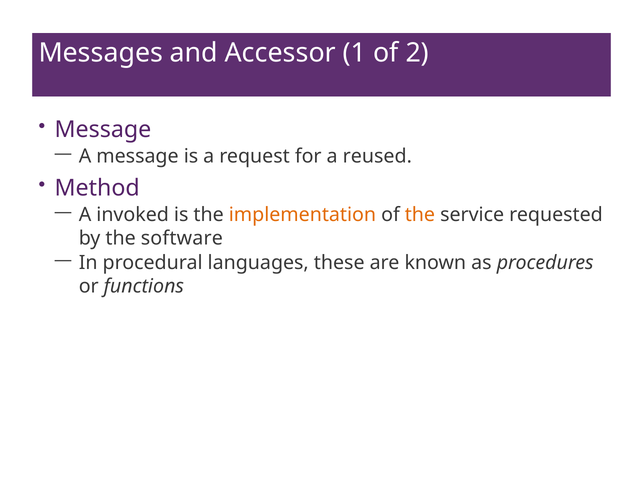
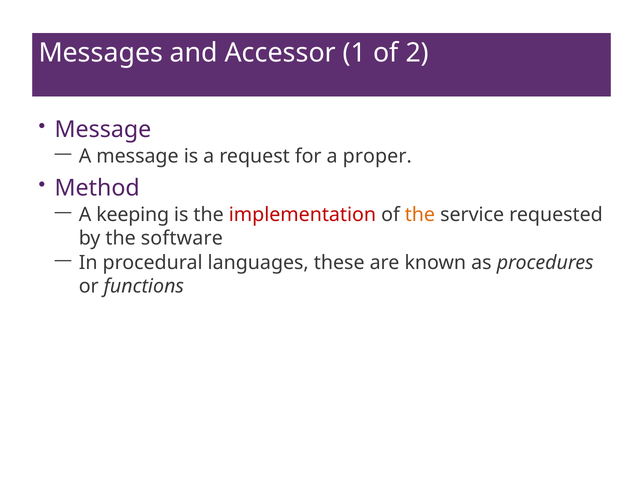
reused: reused -> proper (377, 156)
invoked: invoked -> keeping (133, 214)
implementation colour: orange -> red (302, 214)
